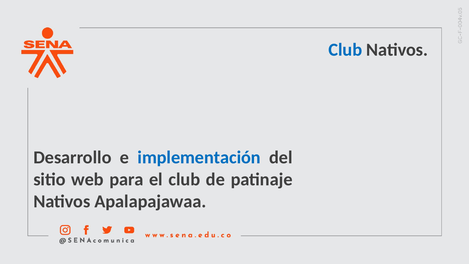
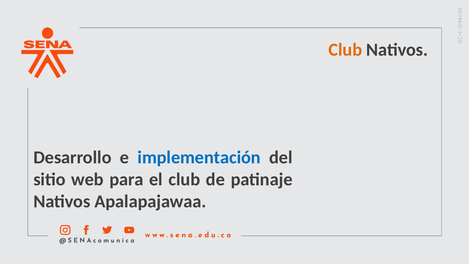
Club colour: blue -> orange (345, 50)
